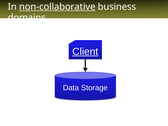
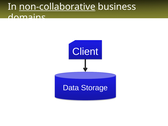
Client underline: present -> none (85, 52)
